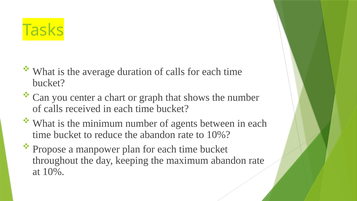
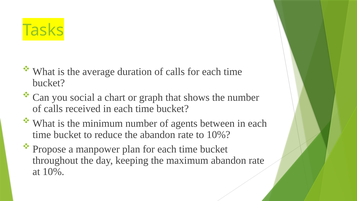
center: center -> social (82, 97)
